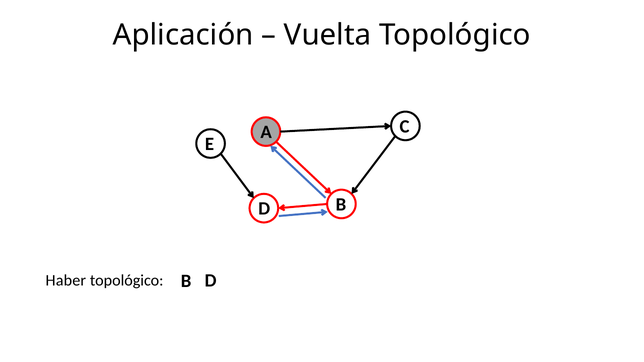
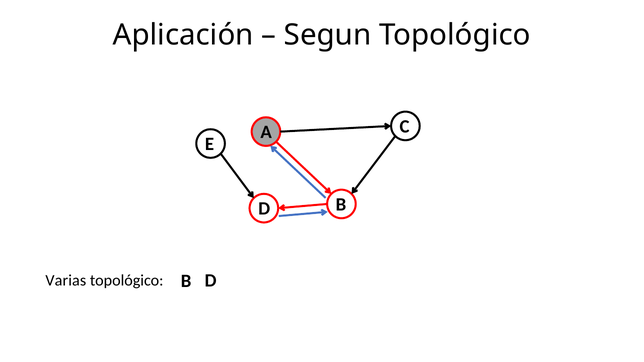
Vuelta: Vuelta -> Segun (328, 35)
Haber: Haber -> Varias (66, 281)
